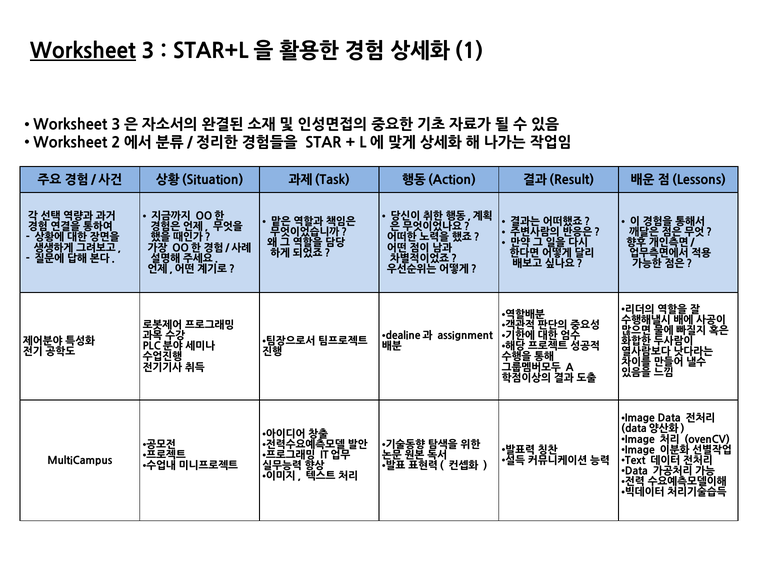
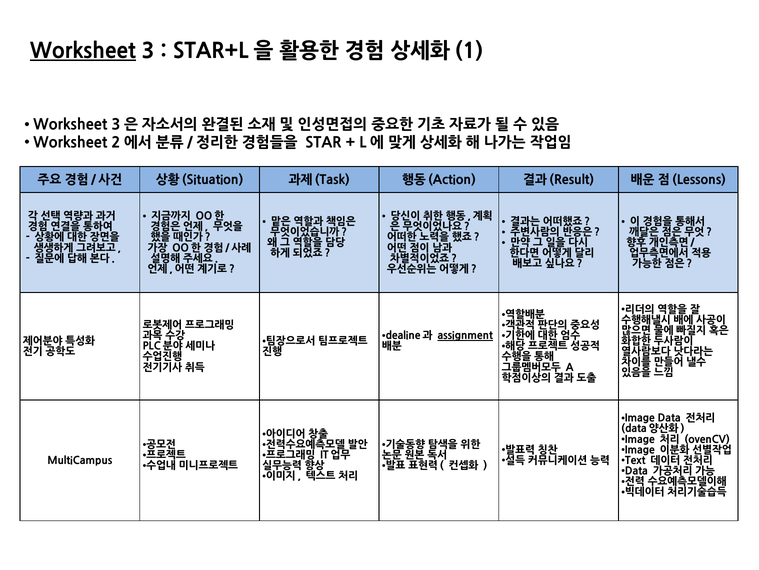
assignment underline: none -> present (465, 335)
